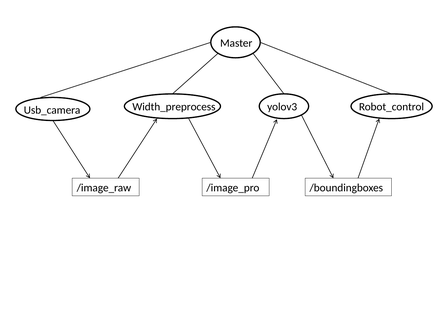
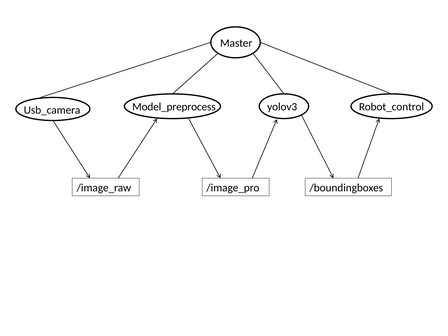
Width_preprocess: Width_preprocess -> Model_preprocess (174, 107)
